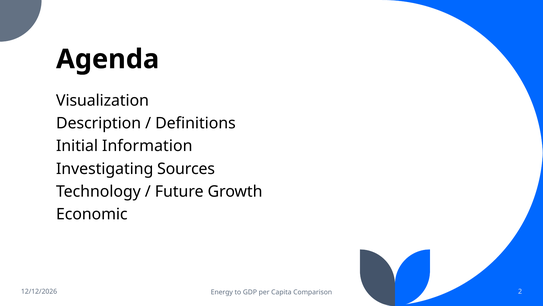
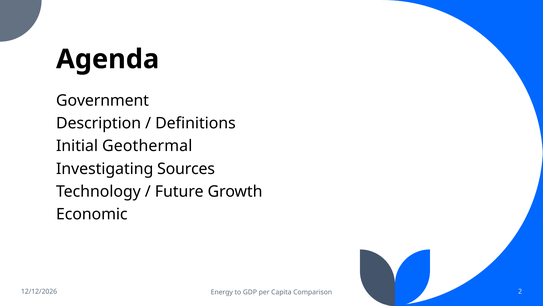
Visualization: Visualization -> Government (103, 100)
Information: Information -> Geothermal (147, 146)
